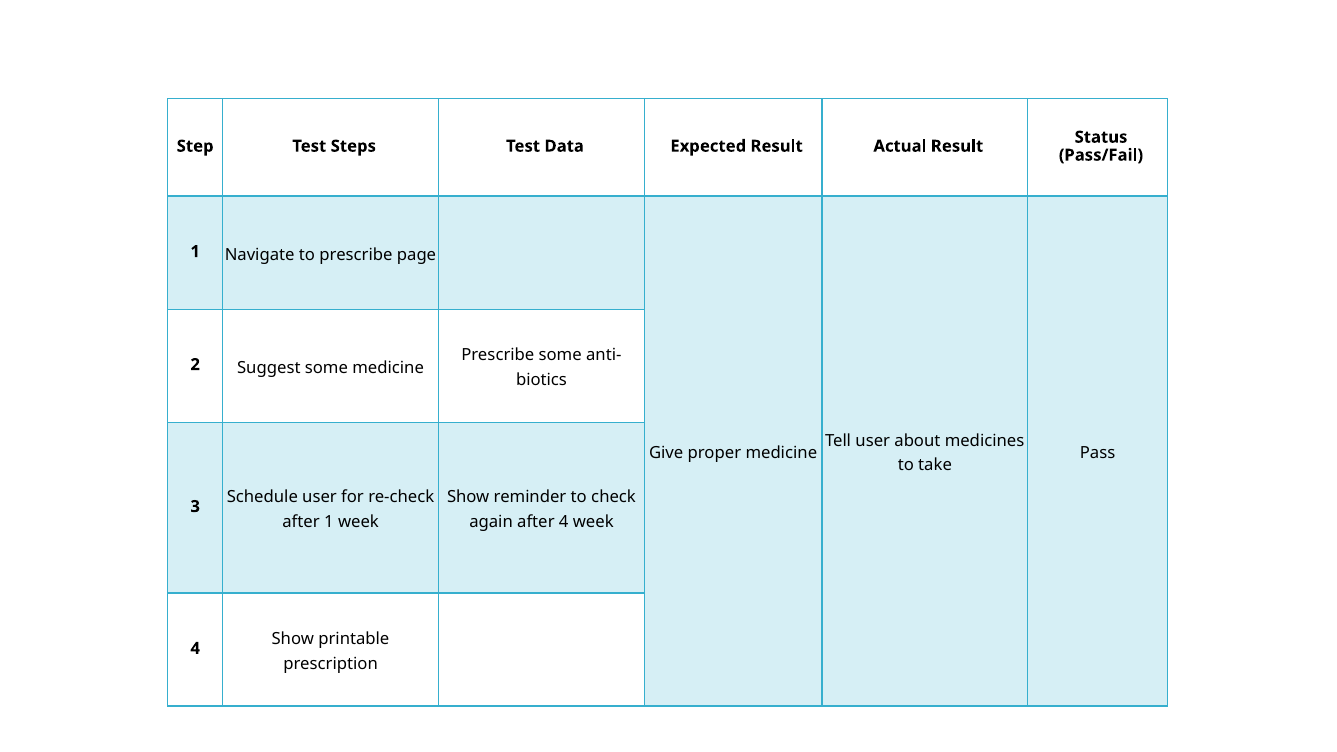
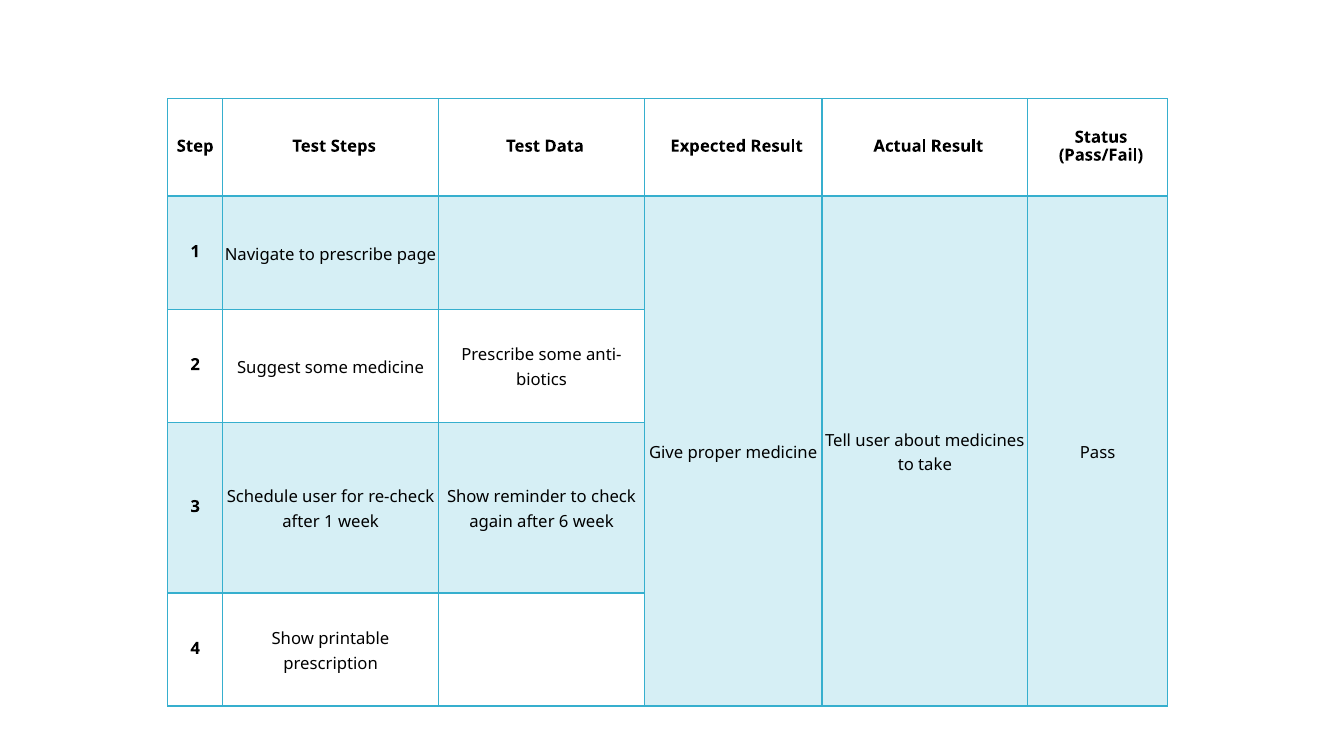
after 4: 4 -> 6 (564, 522)
